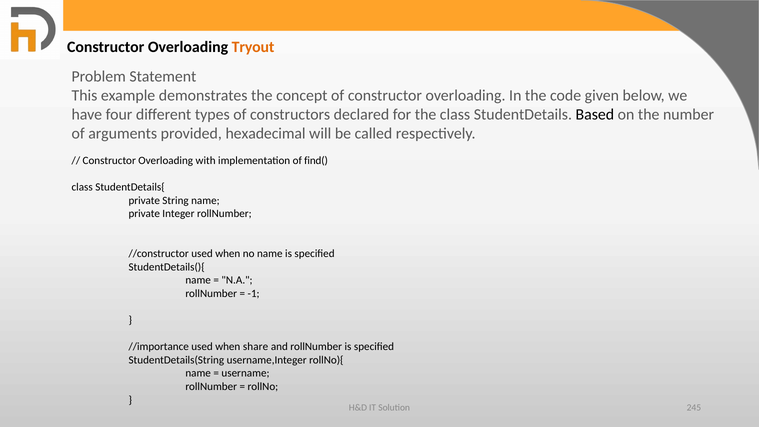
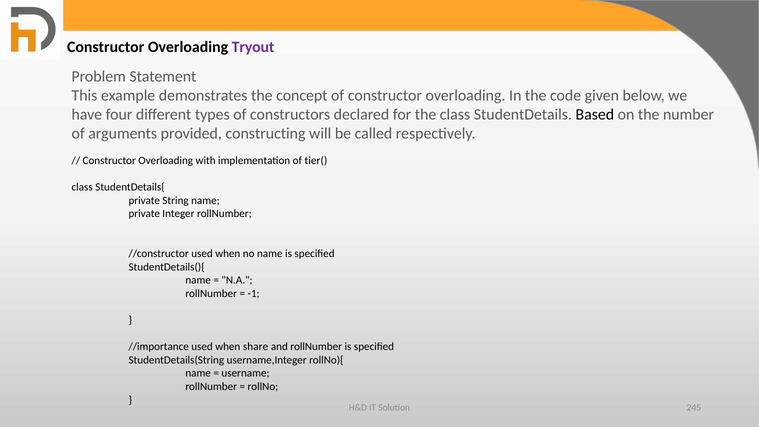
Tryout colour: orange -> purple (253, 47)
hexadecimal: hexadecimal -> constructing (265, 134)
find(: find( -> tier( (316, 161)
